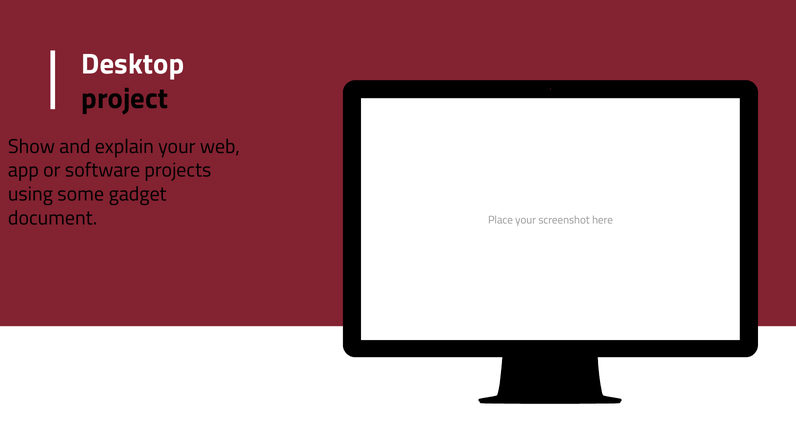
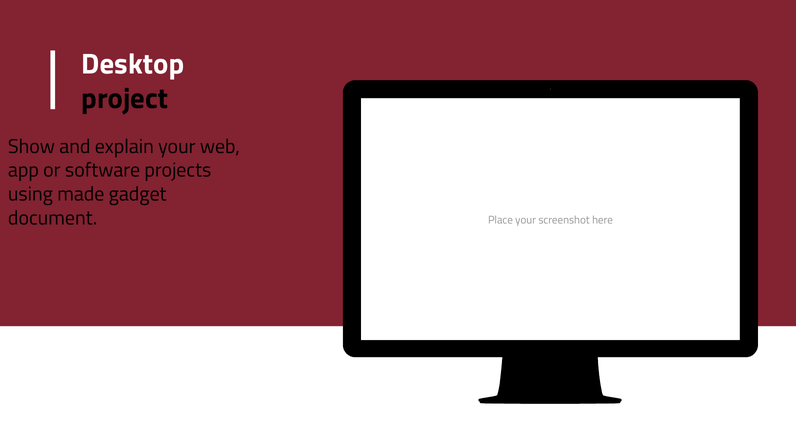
some: some -> made (81, 194)
